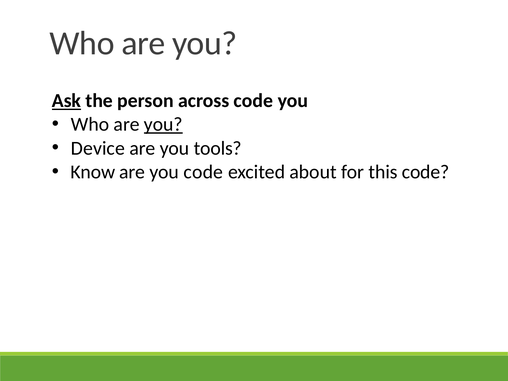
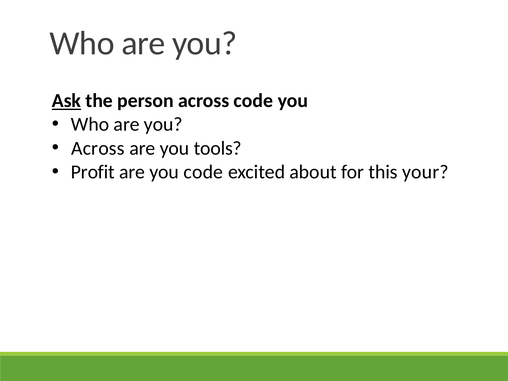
you underline: present -> none (163, 124)
Device: Device -> Across (98, 148)
Know: Know -> Profit (93, 172)
this code: code -> your (425, 172)
